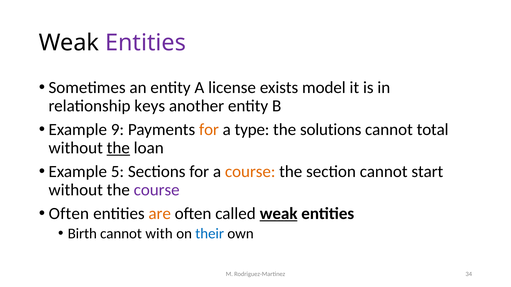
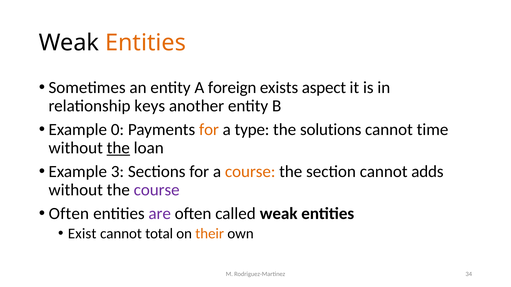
Entities colour: purple -> orange (146, 43)
license: license -> foreign (232, 88)
model: model -> aspect (324, 88)
9: 9 -> 0 (117, 130)
total: total -> time (433, 130)
5: 5 -> 3 (117, 172)
start: start -> adds (427, 172)
are colour: orange -> purple (160, 214)
weak underline: present -> none (279, 214)
Birth: Birth -> Exist (82, 234)
with: with -> total (159, 234)
their colour: blue -> orange (210, 234)
